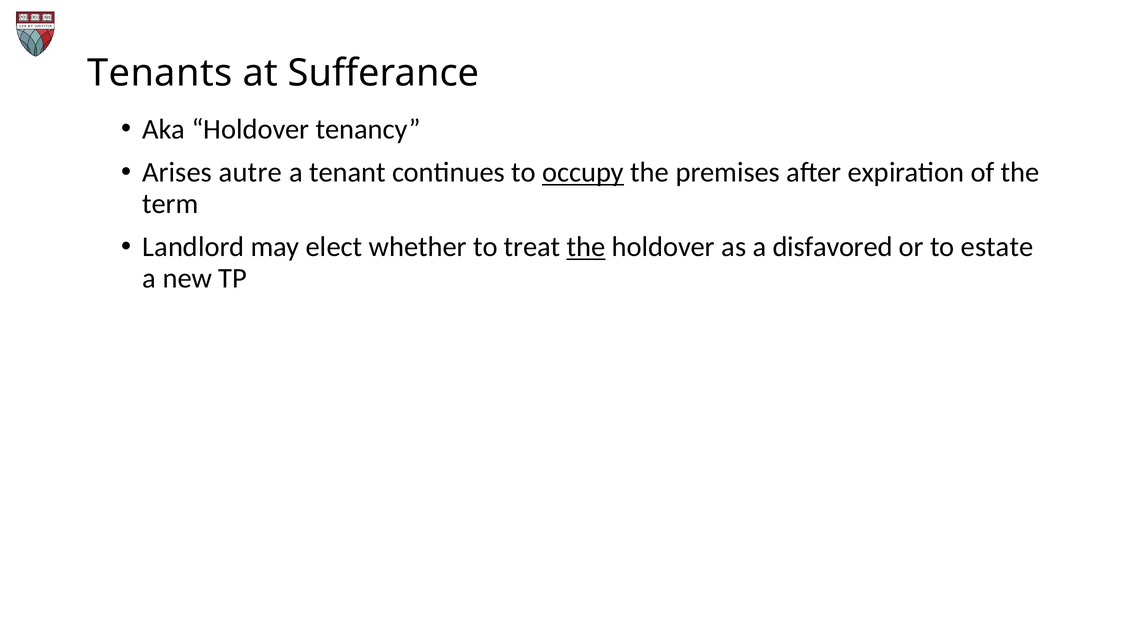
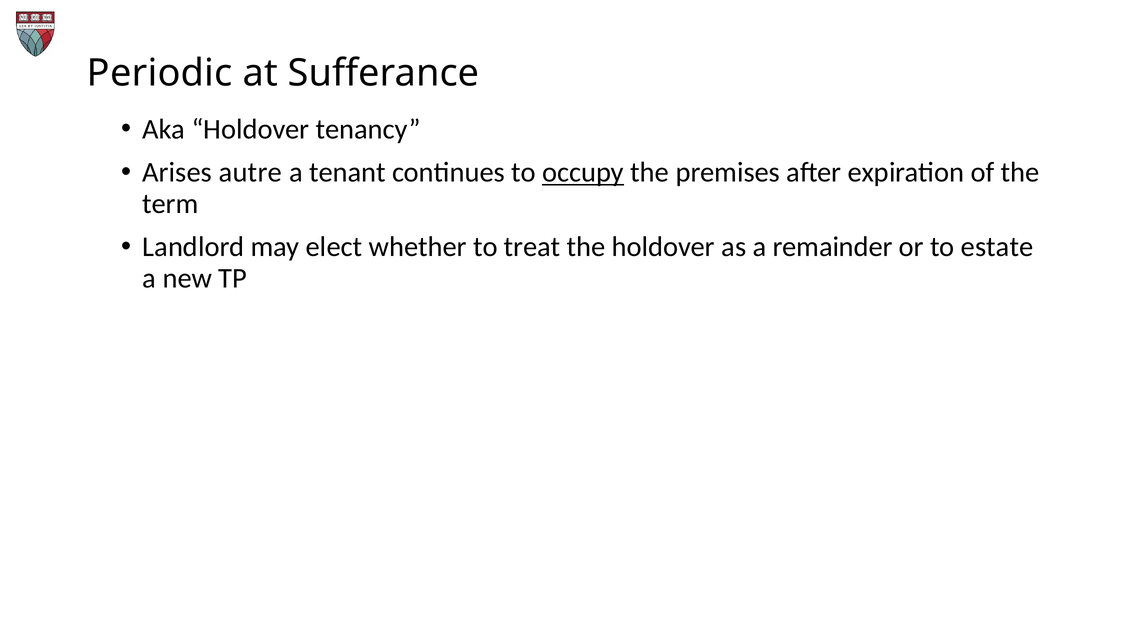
Tenants: Tenants -> Periodic (160, 73)
the underline: present -> none (586, 247)
disfavored: disfavored -> remainder (833, 247)
